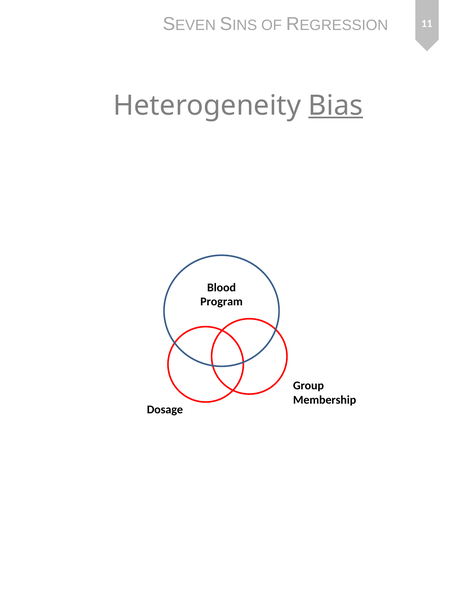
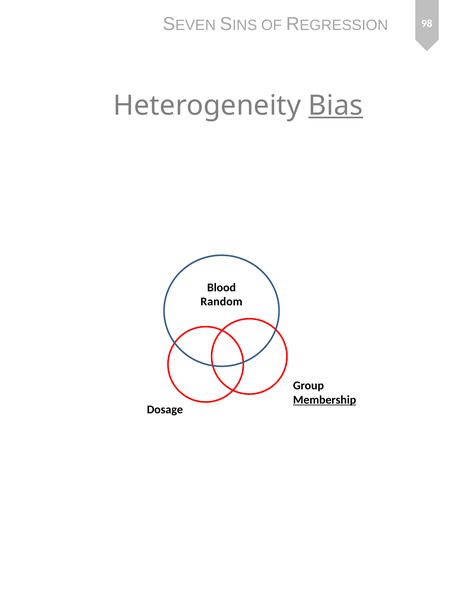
11: 11 -> 98 (427, 23)
Program: Program -> Random (221, 302)
Membership underline: none -> present (325, 400)
